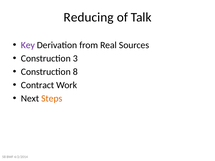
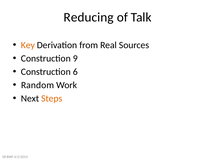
Key colour: purple -> orange (28, 45)
3: 3 -> 9 (75, 58)
8: 8 -> 6 (75, 72)
Contract: Contract -> Random (37, 85)
